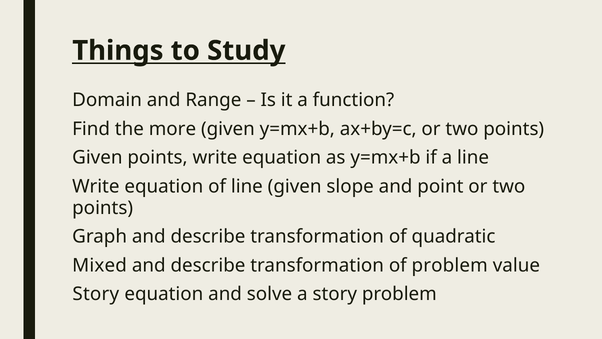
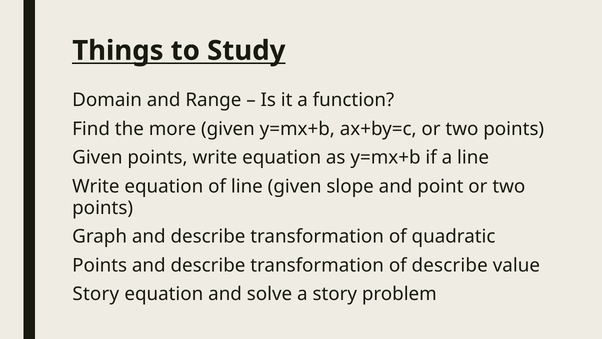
Mixed: Mixed -> Points (100, 265)
of problem: problem -> describe (450, 265)
